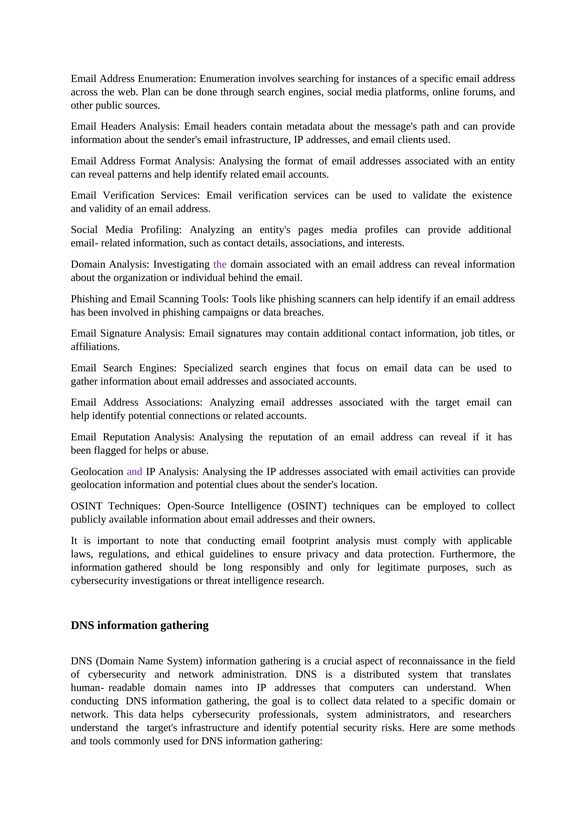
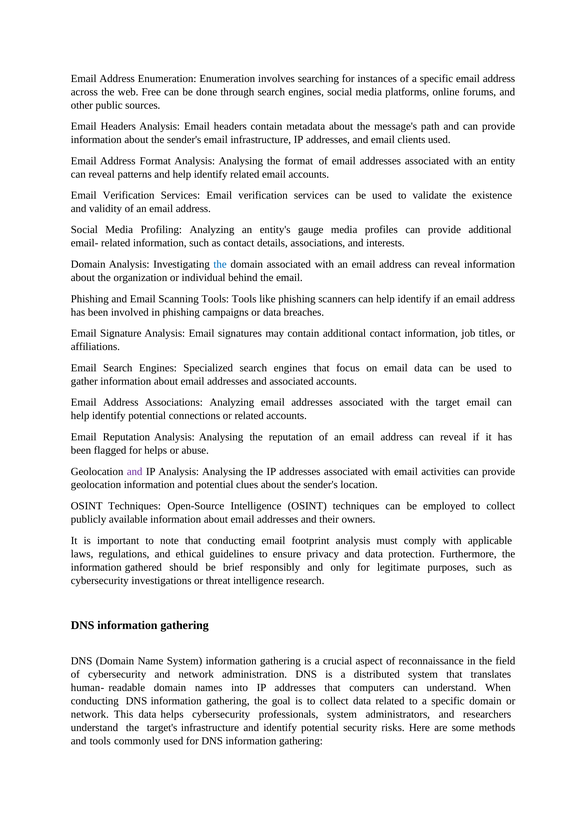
Plan: Plan -> Free (151, 92)
pages: pages -> gauge (311, 230)
the colour: purple -> blue (220, 264)
long: long -> brief (233, 567)
